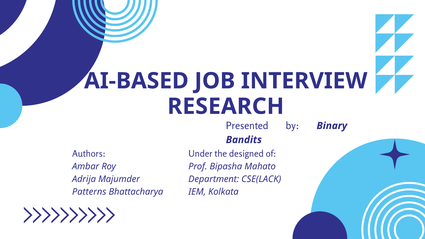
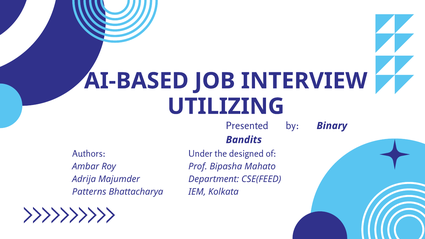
RESEARCH: RESEARCH -> UTILIZING (226, 106)
CSE(LACK: CSE(LACK -> CSE(FEED (261, 179)
